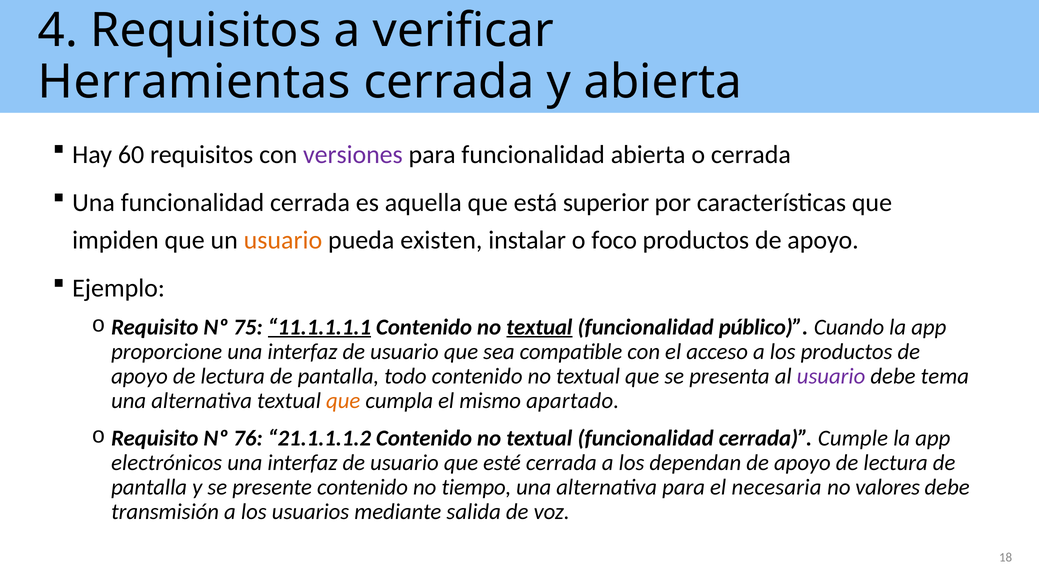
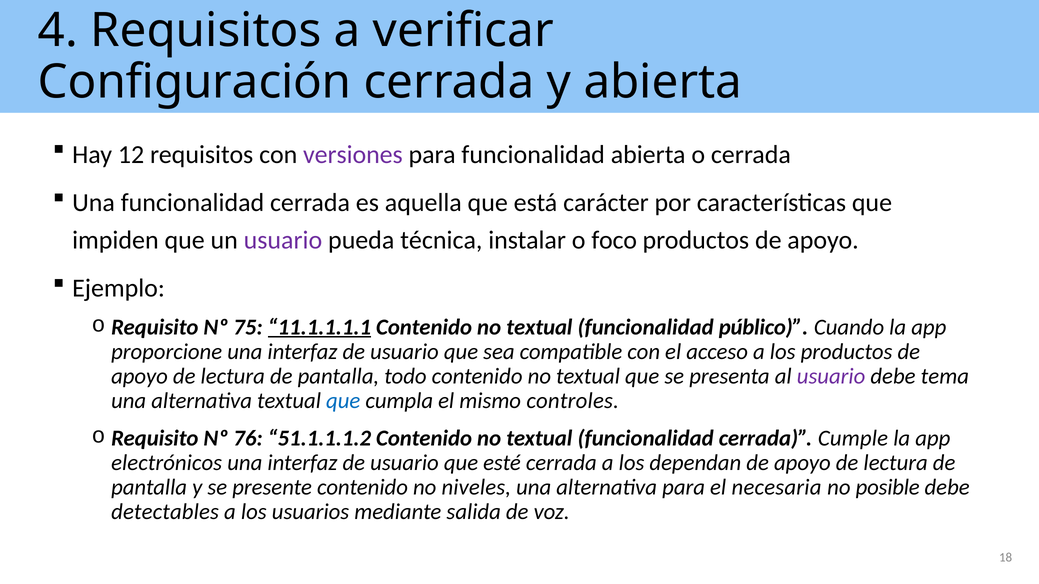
Herramientas: Herramientas -> Configuración (195, 82)
60: 60 -> 12 (131, 155)
superior: superior -> carácter (606, 203)
usuario colour: orange -> purple (283, 240)
existen: existen -> técnica (441, 240)
textual underline: present -> none (539, 327)
que colour: orange -> blue (343, 401)
apartado: apartado -> controles (573, 401)
21.1.1.1.2: 21.1.1.1.2 -> 51.1.1.1.2 (319, 439)
tiempo: tiempo -> niveles (476, 488)
valores: valores -> posible (888, 488)
transmisión: transmisión -> detectables (165, 512)
